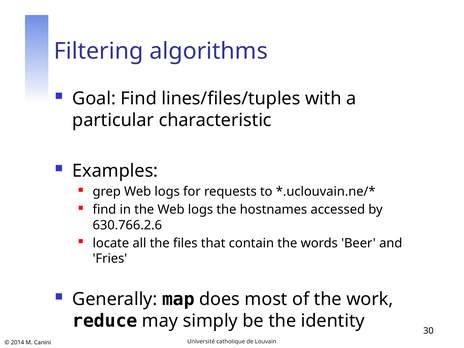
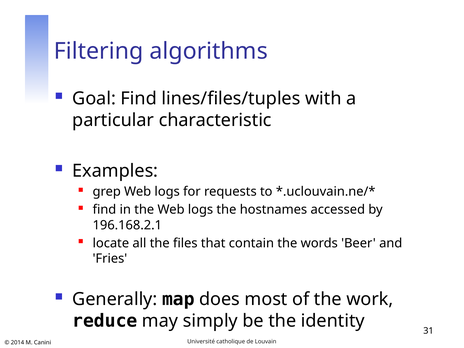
630.766.2.6: 630.766.2.6 -> 196.168.2.1 (127, 225)
30: 30 -> 31 (428, 331)
